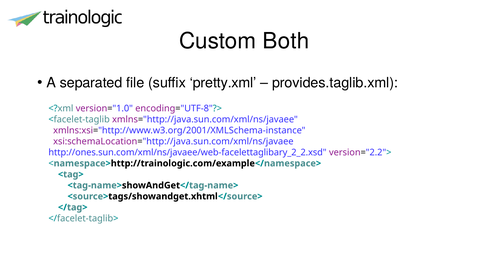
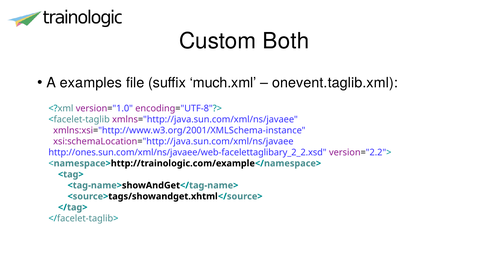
separated: separated -> examples (91, 83)
pretty.xml: pretty.xml -> much.xml (223, 83)
provides.taglib.xml: provides.taglib.xml -> onevent.taglib.xml (335, 83)
